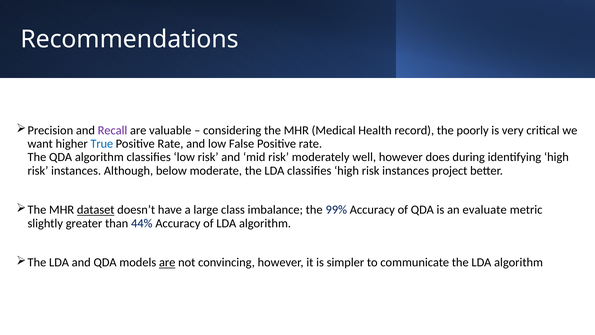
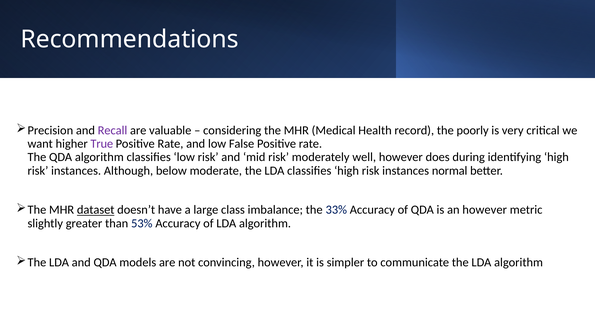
True colour: blue -> purple (102, 144)
project: project -> normal (450, 170)
99%: 99% -> 33% (336, 210)
an evaluate: evaluate -> however (485, 210)
44%: 44% -> 53% (142, 223)
are underline: present -> none (167, 262)
